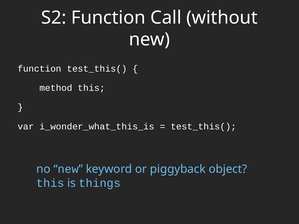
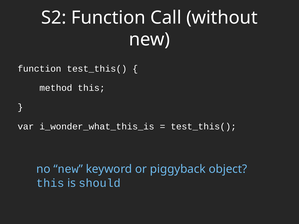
things: things -> should (100, 183)
